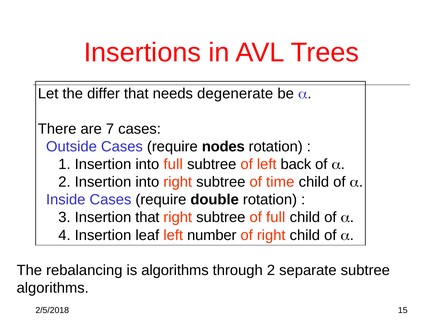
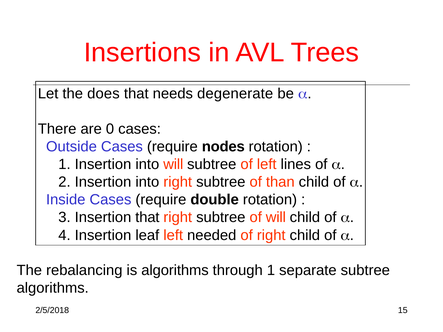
differ: differ -> does (103, 94)
7: 7 -> 0 (110, 129)
into full: full -> will (173, 164)
back: back -> lines (296, 164)
time: time -> than (280, 182)
of full: full -> will (276, 218)
number: number -> needed (212, 235)
through 2: 2 -> 1 (271, 271)
